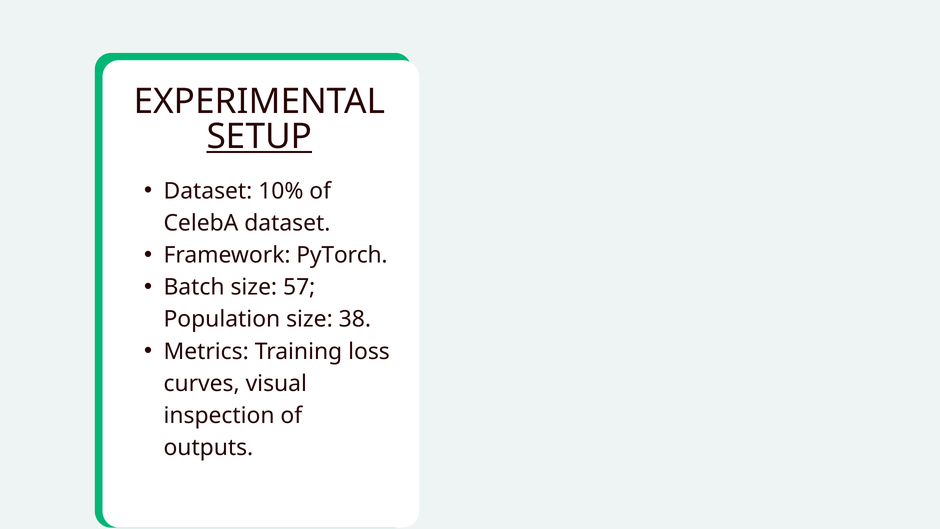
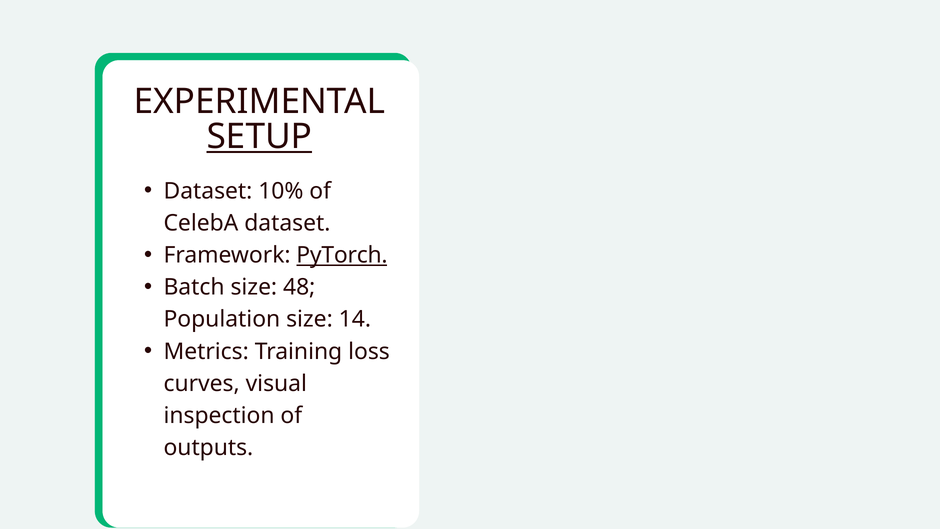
PyTorch underline: none -> present (342, 255)
57: 57 -> 48 (299, 287)
38: 38 -> 14 (355, 319)
